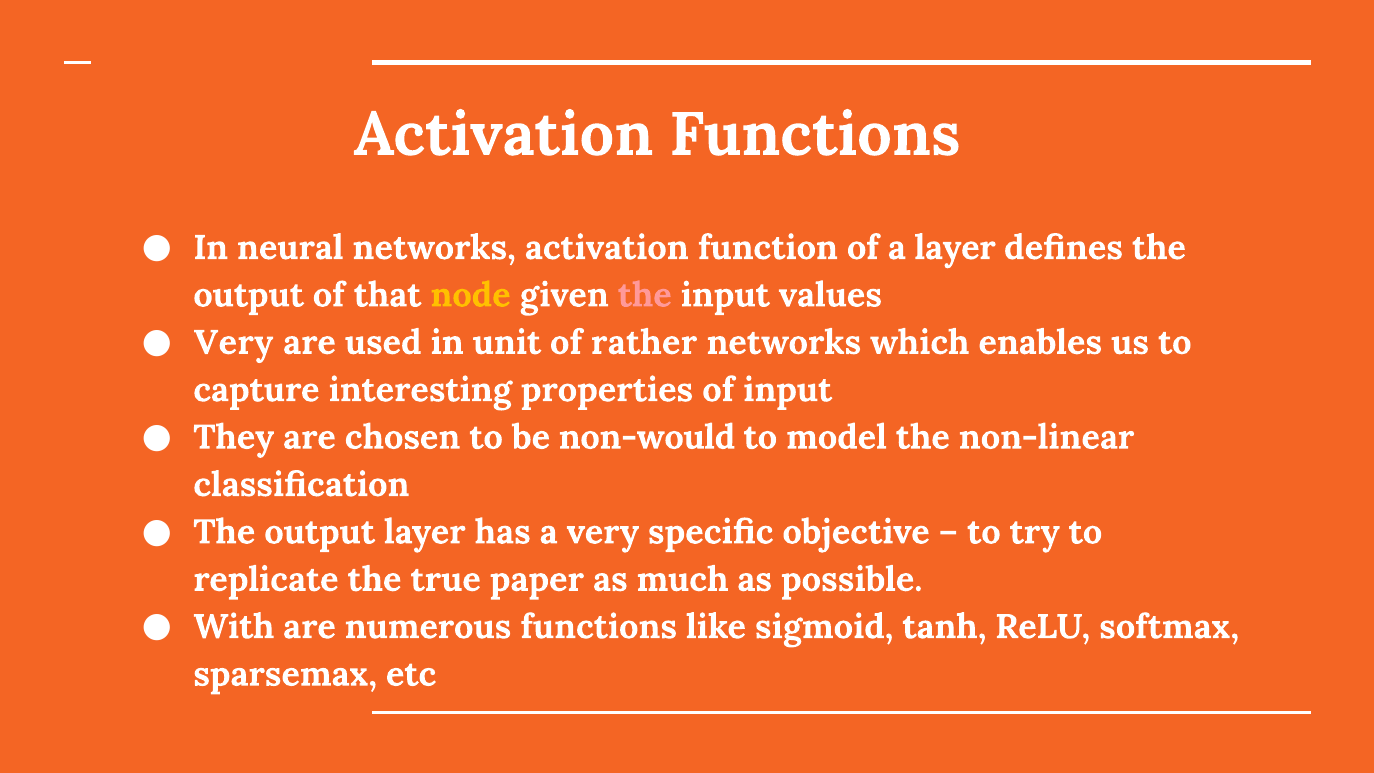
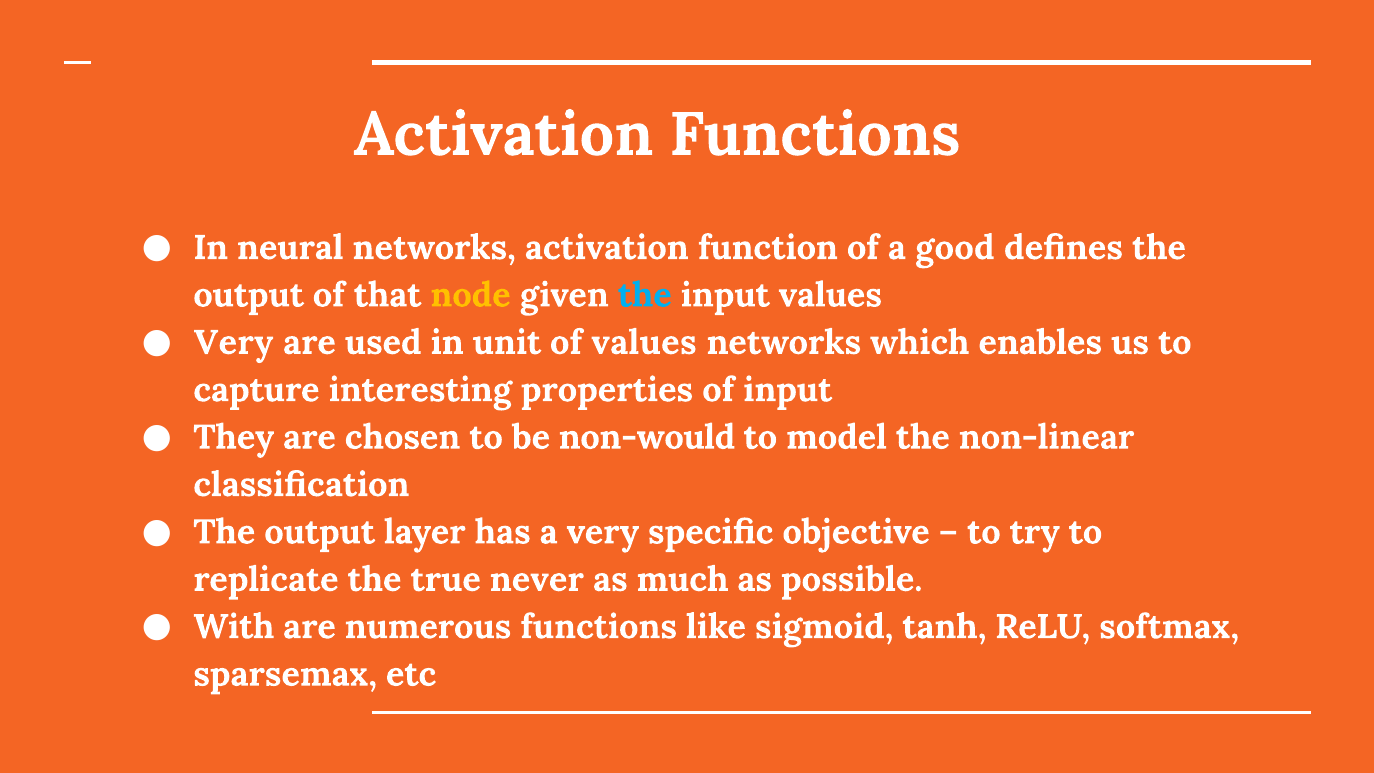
a layer: layer -> good (955, 248)
the colour: pink -> light blue (645, 295)
of rather: rather -> values (644, 342)
paper: paper -> never (537, 579)
